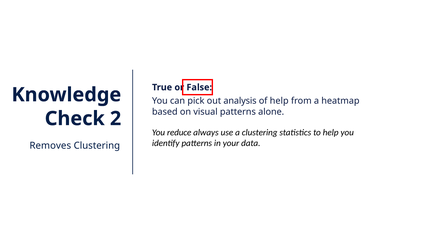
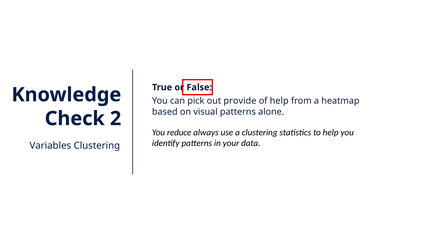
analysis: analysis -> provide (240, 101)
Removes: Removes -> Variables (50, 145)
